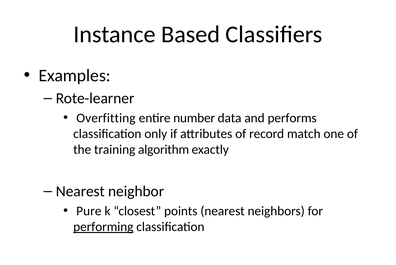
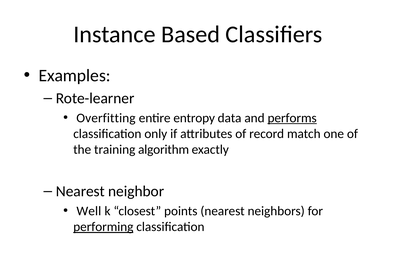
number: number -> entropy (194, 118)
performs underline: none -> present (292, 118)
Pure: Pure -> Well (89, 211)
